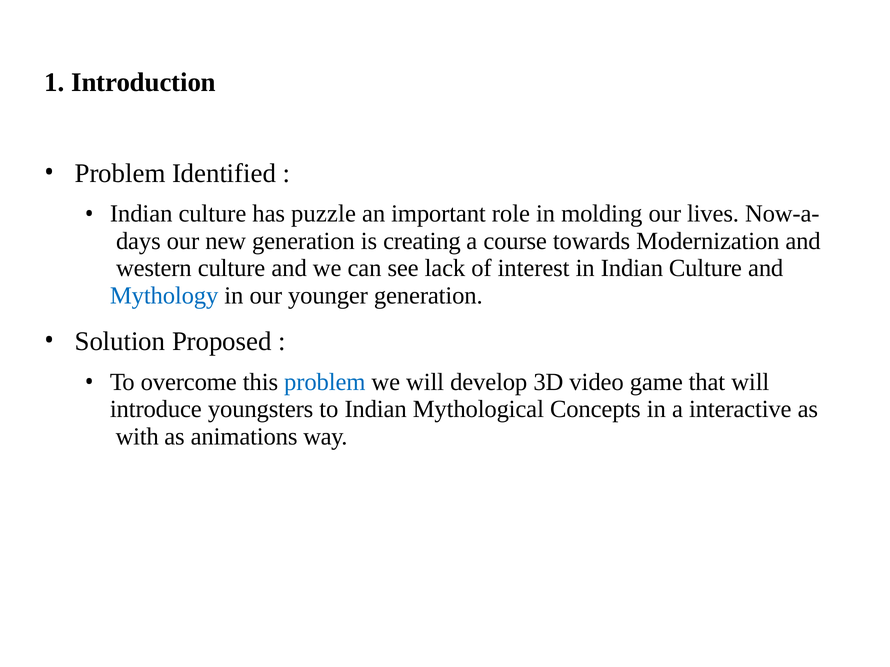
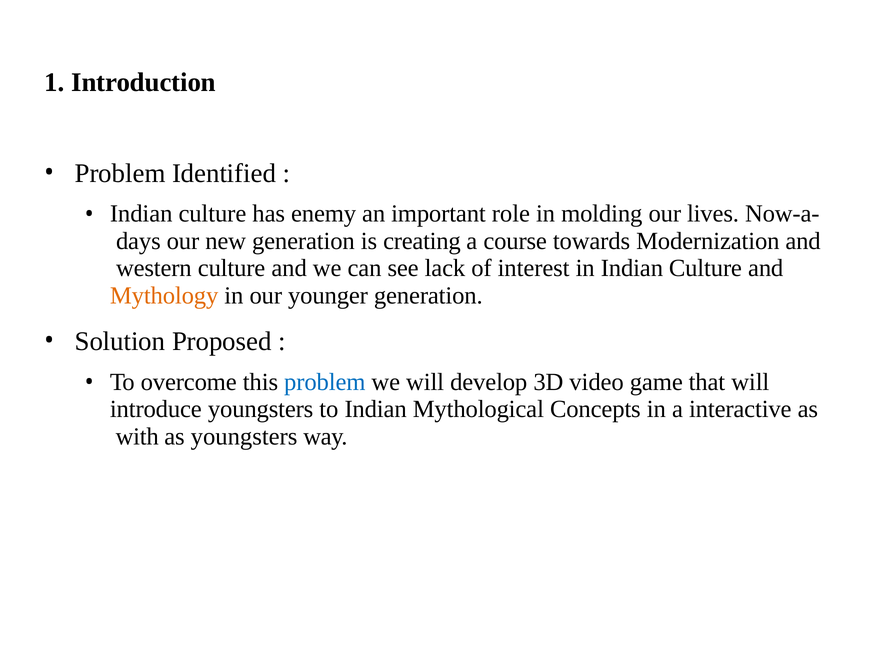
puzzle: puzzle -> enemy (324, 214)
Mythology colour: blue -> orange (164, 296)
as animations: animations -> youngsters (244, 437)
